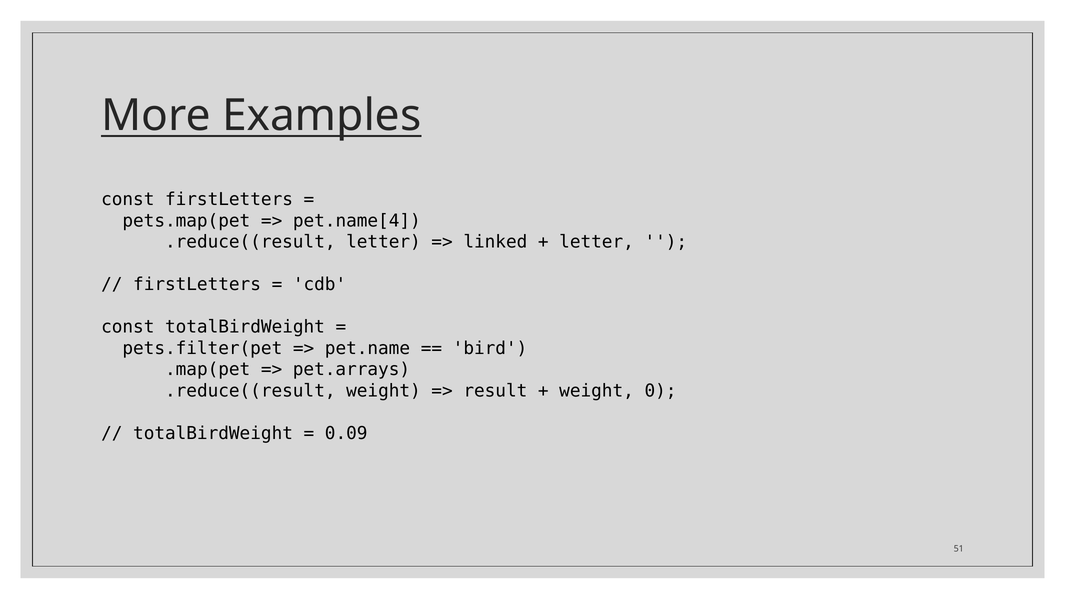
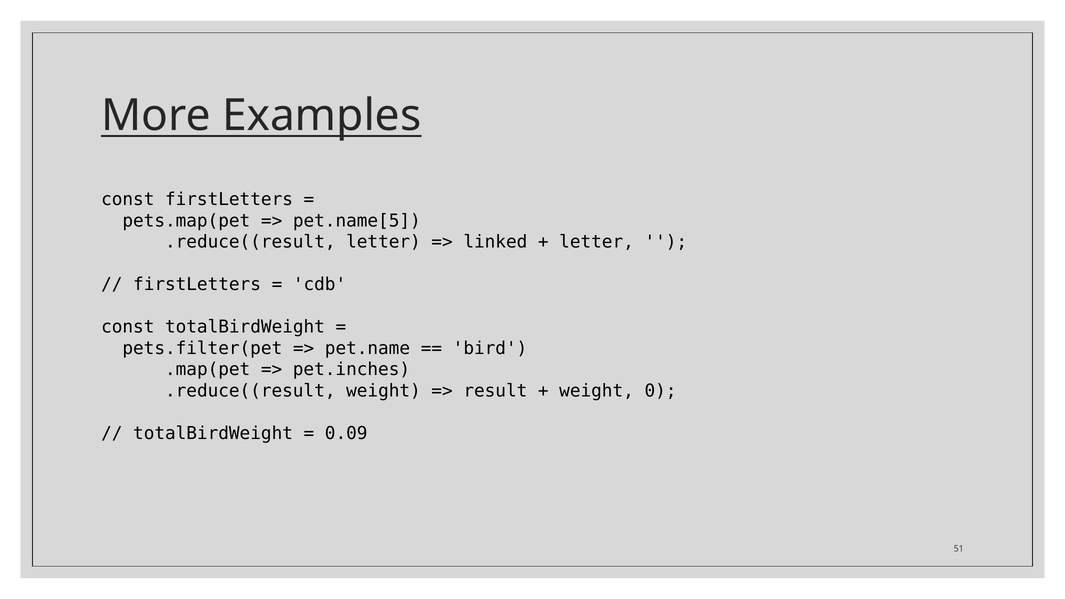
pet.name[4: pet.name[4 -> pet.name[5 (357, 221)
pet.arrays: pet.arrays -> pet.inches (351, 370)
